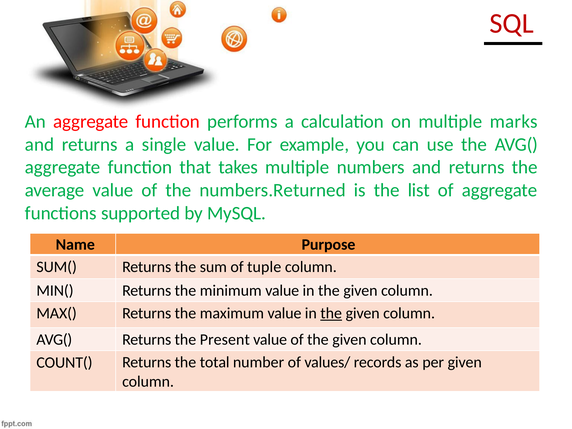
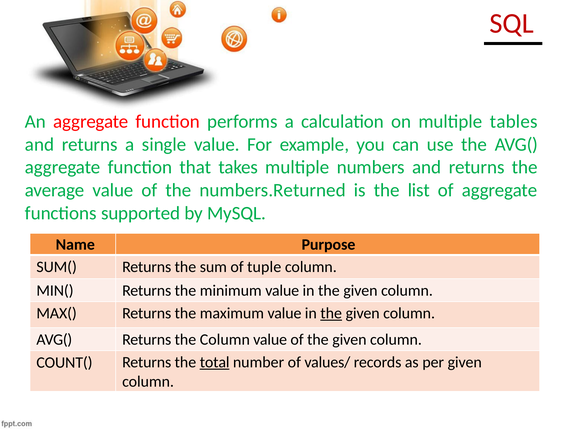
marks: marks -> tables (514, 122)
the Present: Present -> Column (225, 340)
total underline: none -> present (215, 362)
